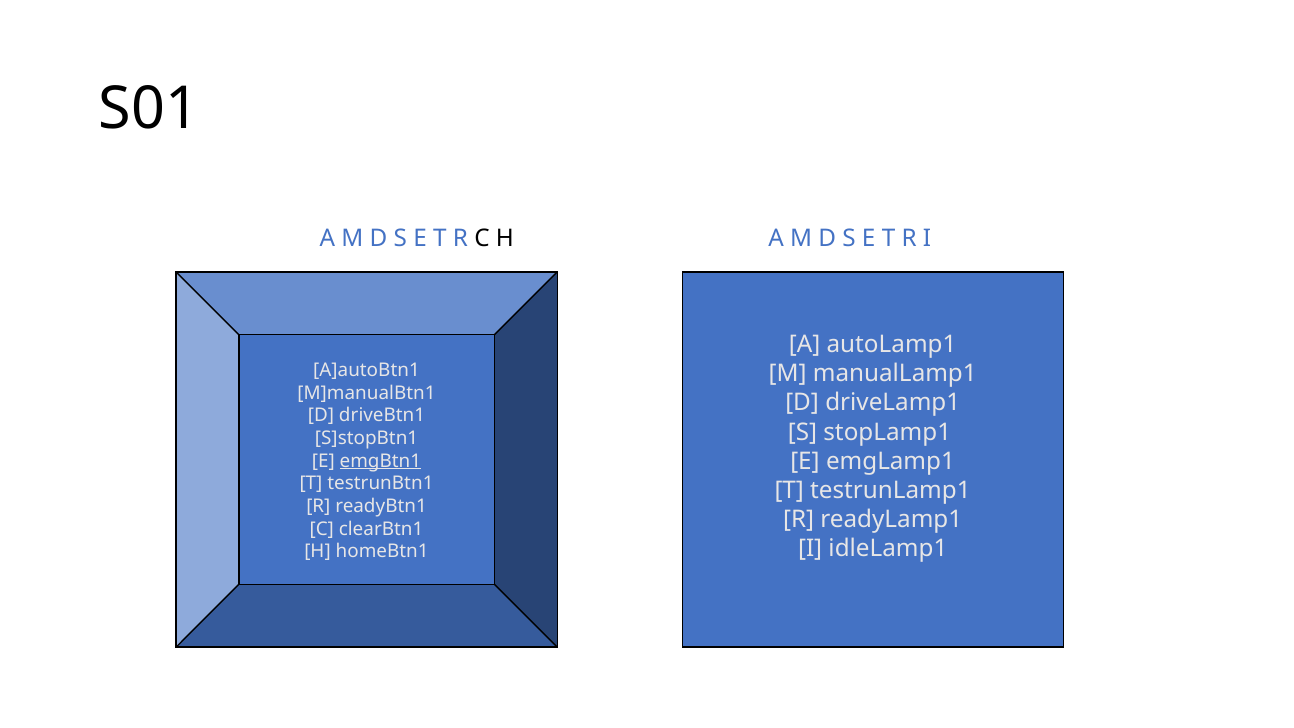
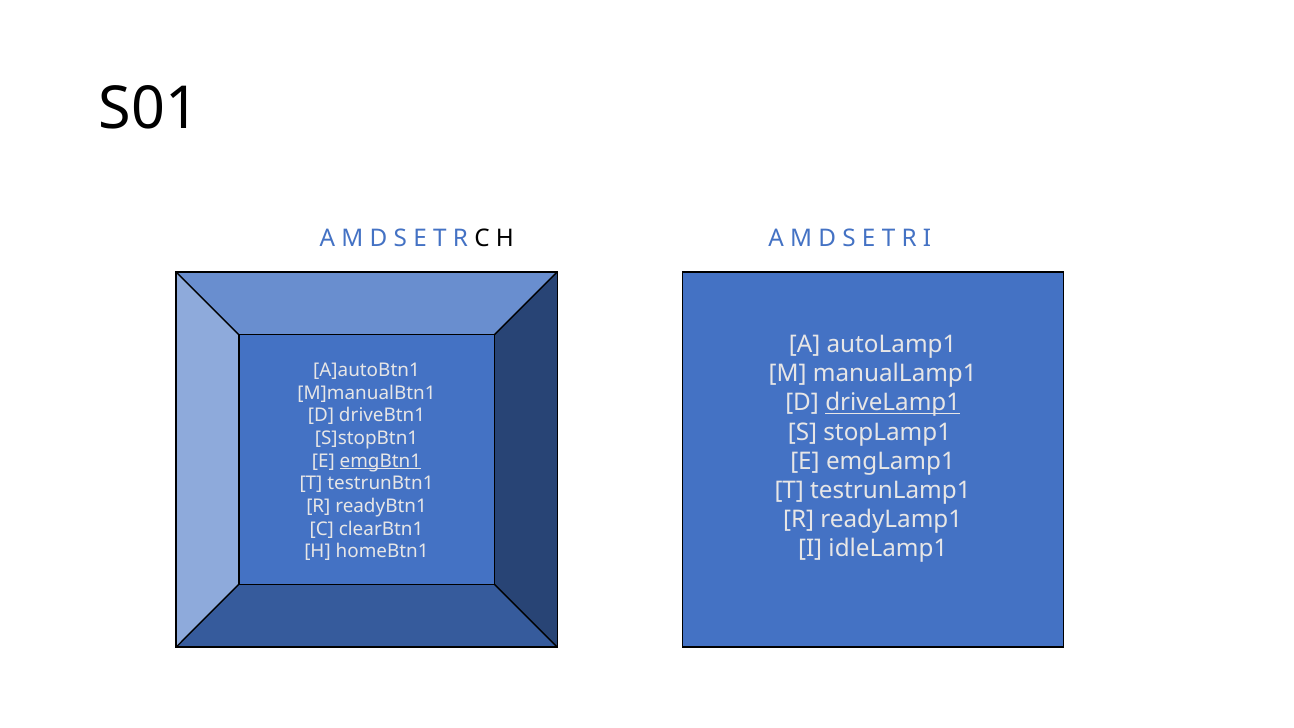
driveLamp1 underline: none -> present (893, 403)
